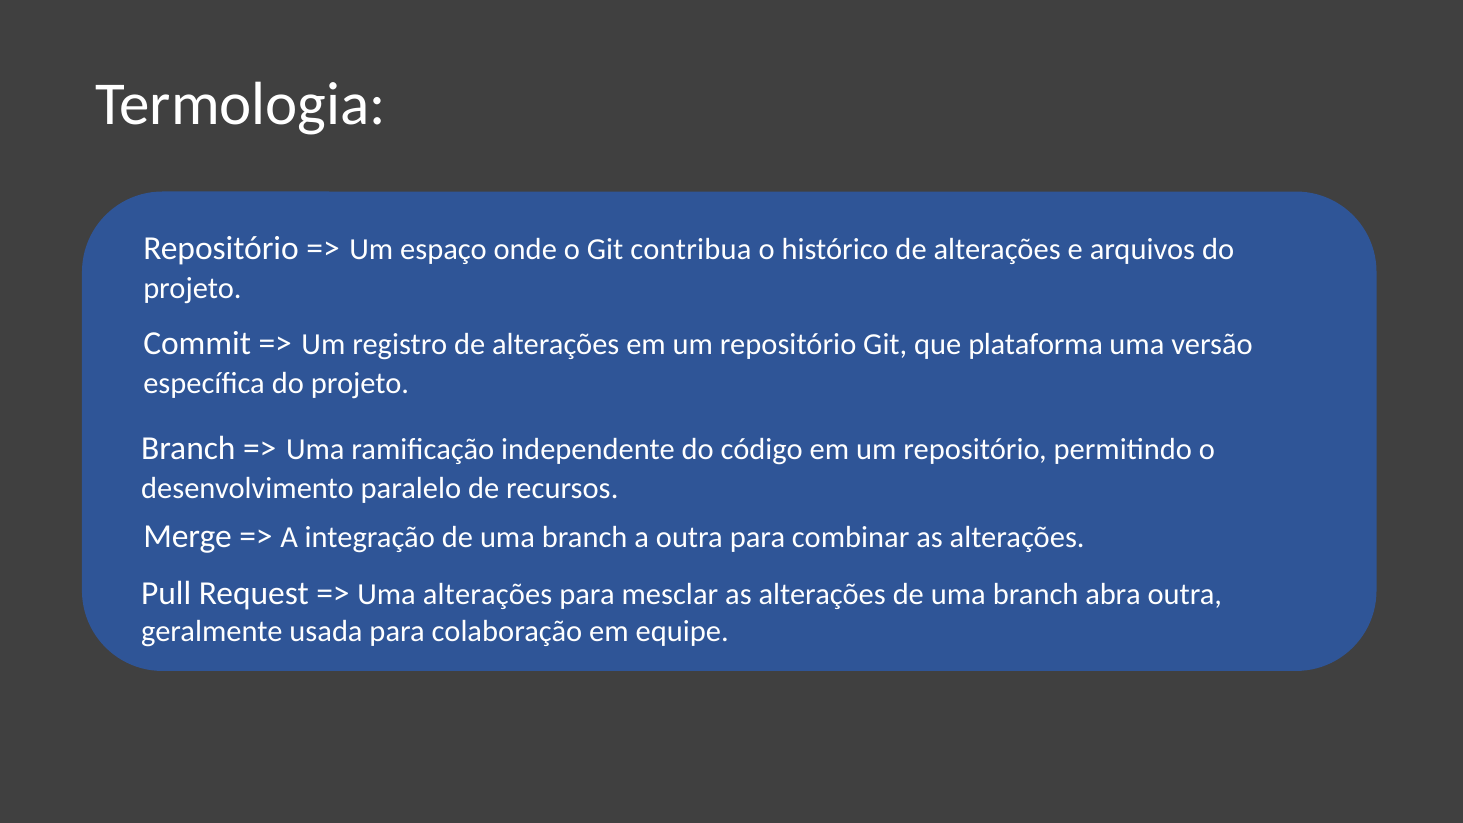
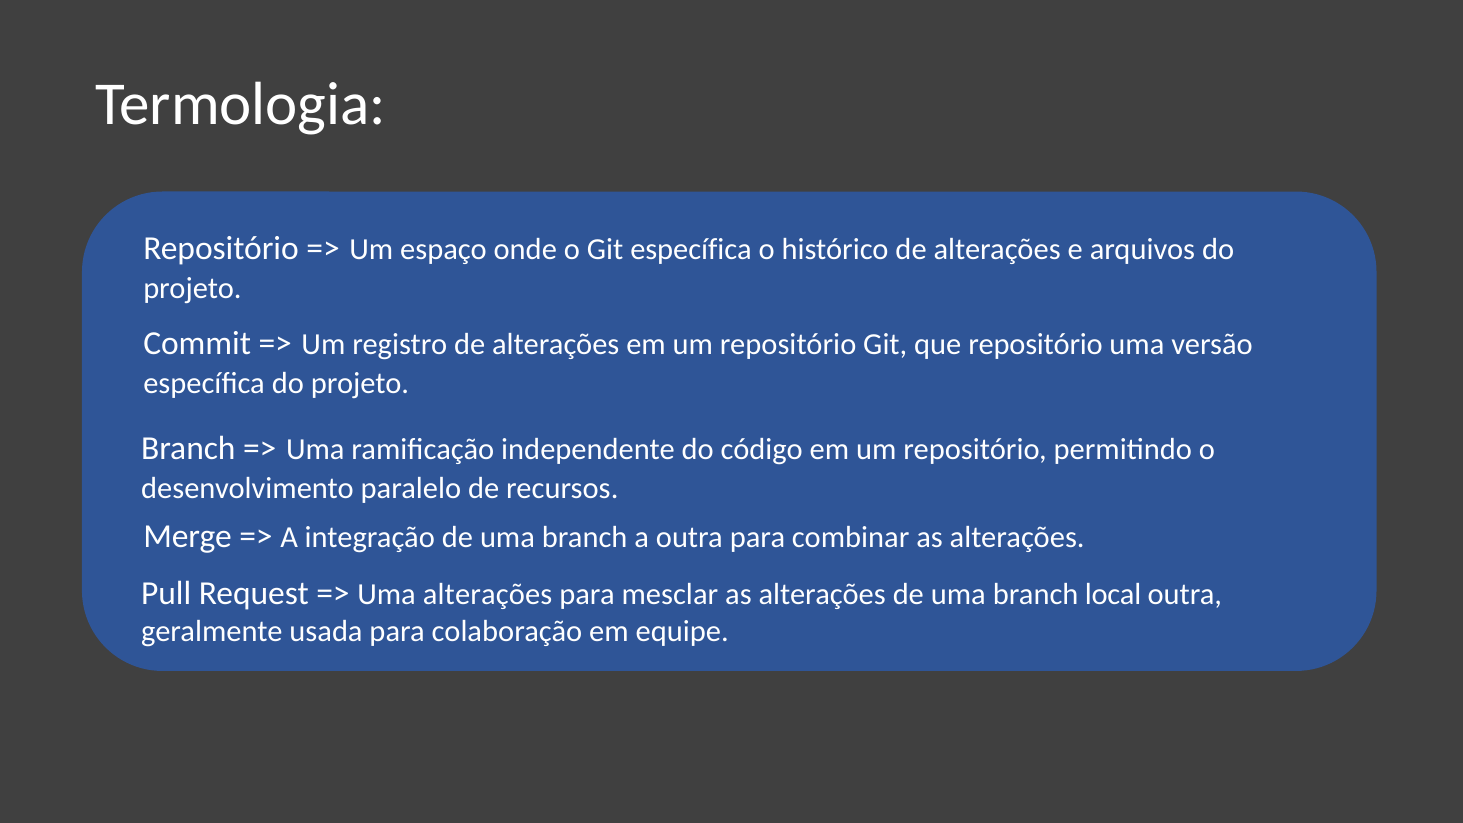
Git contribua: contribua -> específica (691, 249)
que plataforma: plataforma -> repositório (1036, 344)
abra: abra -> local (1113, 594)
